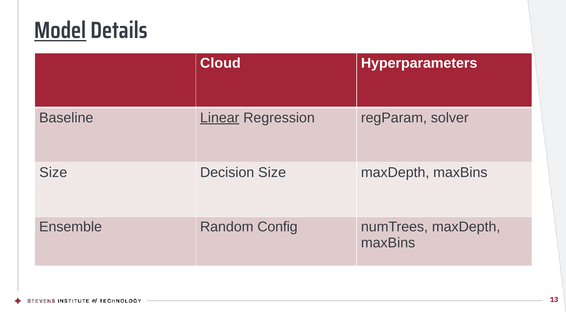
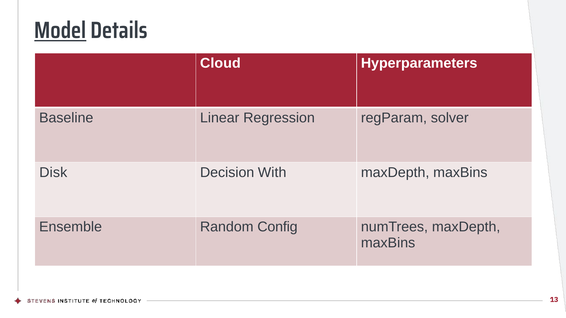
Linear underline: present -> none (220, 118)
Size: Size -> Disk (53, 173)
Decision Size: Size -> With (272, 173)
